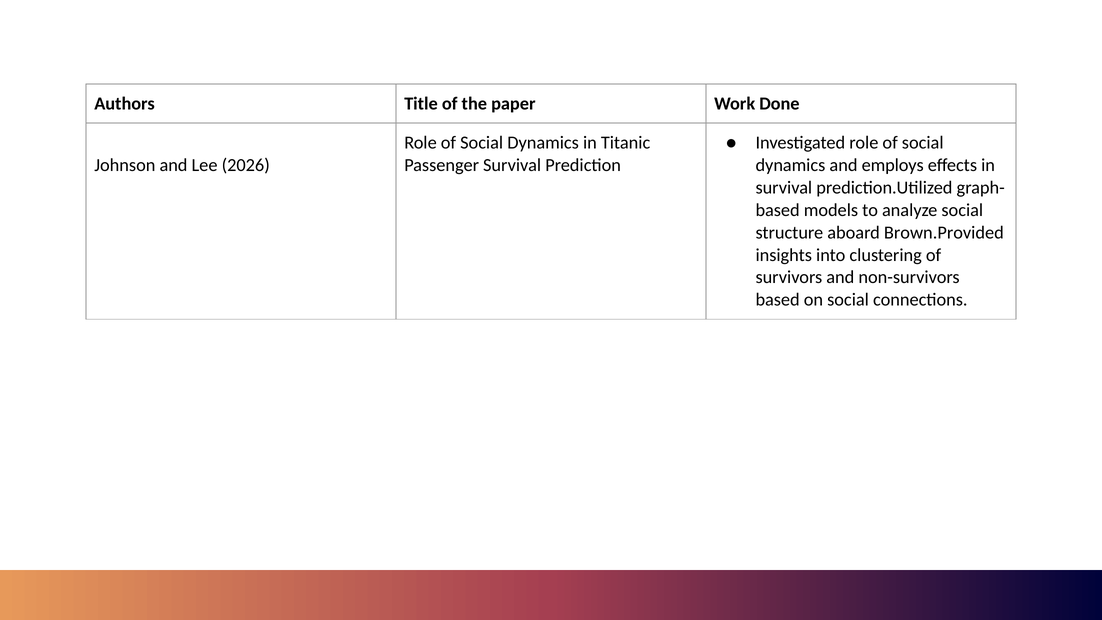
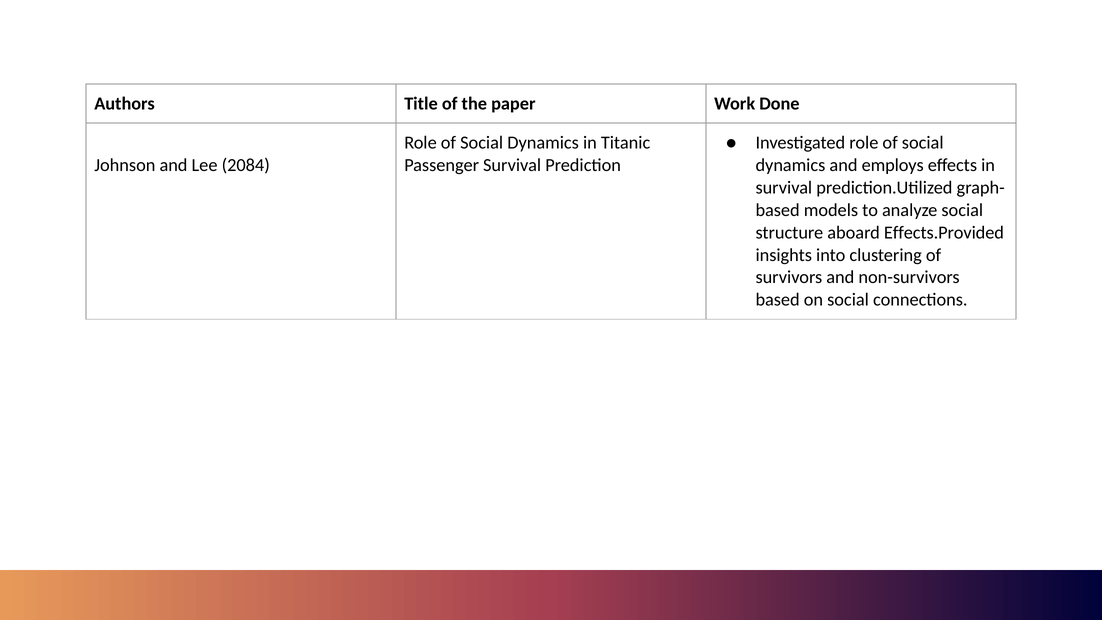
2026: 2026 -> 2084 (246, 165)
Brown.Provided: Brown.Provided -> Effects.Provided (944, 232)
